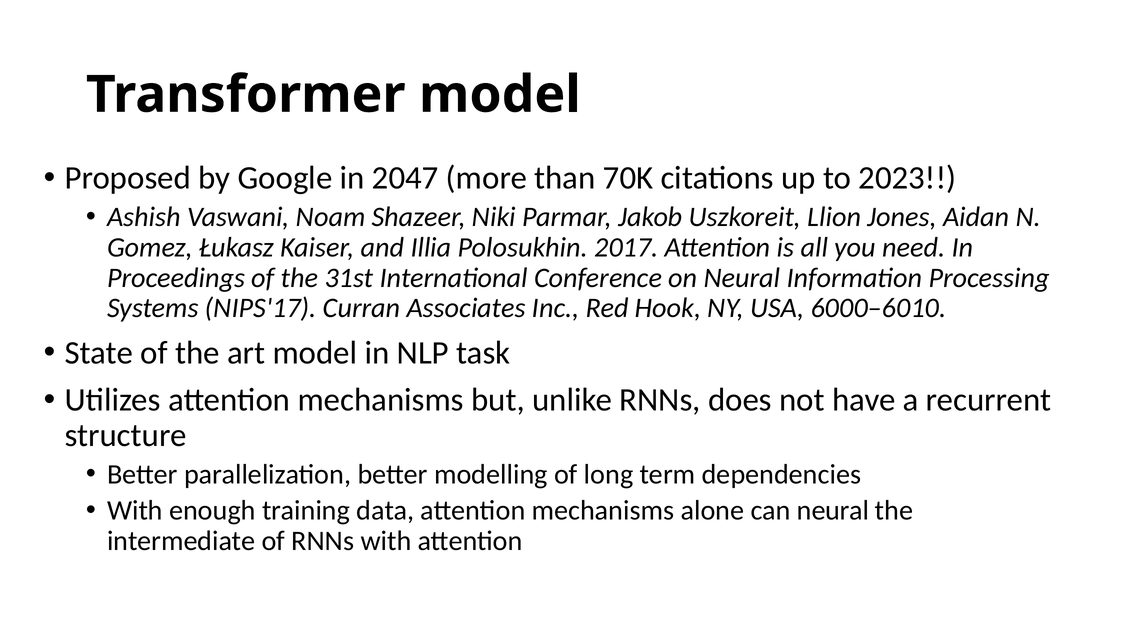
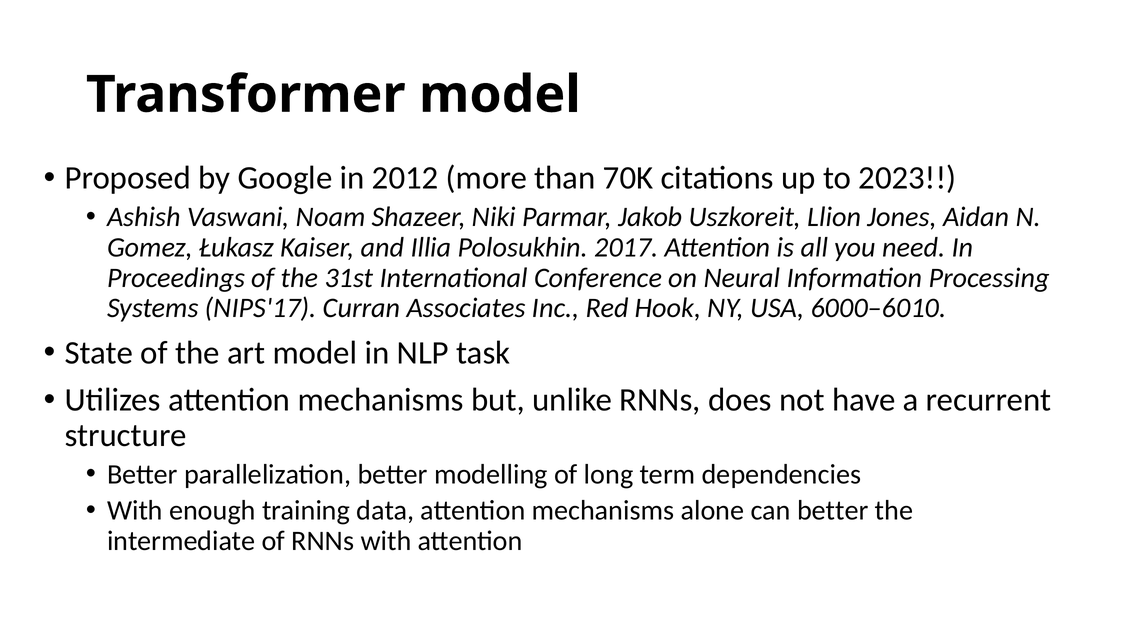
2047: 2047 -> 2012 (405, 178)
can neural: neural -> better (833, 511)
